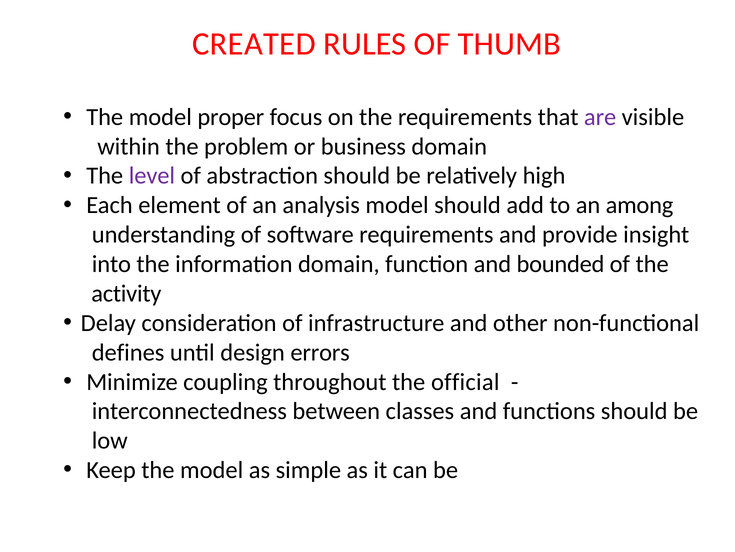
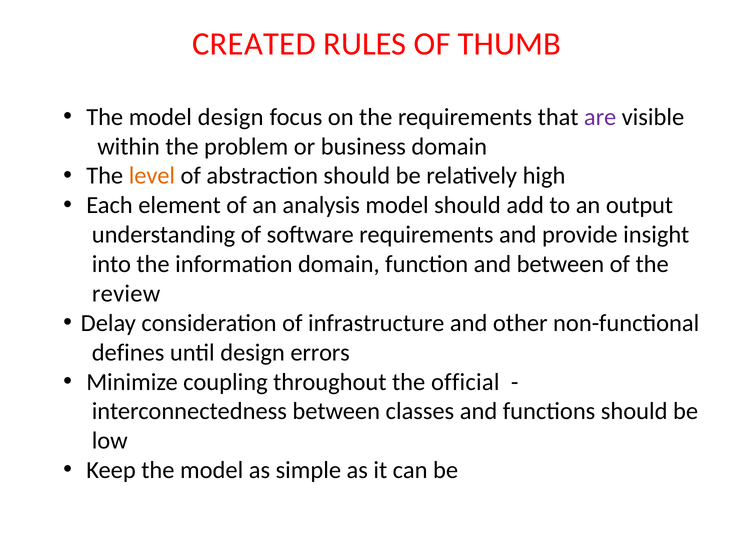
model proper: proper -> design (231, 117)
level colour: purple -> orange (152, 176)
among: among -> output (639, 205)
and bounded: bounded -> between (560, 264)
activity: activity -> review (126, 293)
